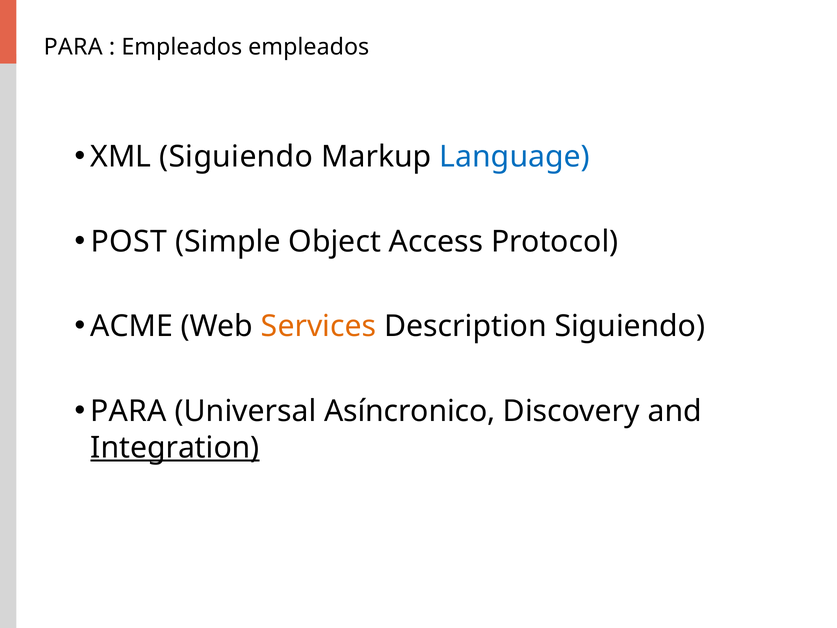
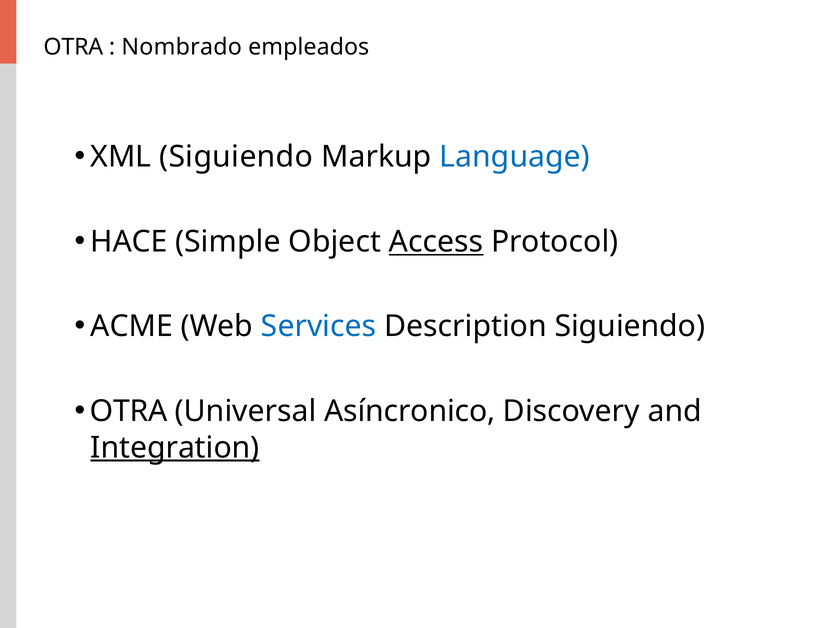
PARA: PARA -> OTRA (73, 47)
Empleados: Empleados -> Nombrado (182, 47)
POST: POST -> HACE (129, 242)
Access underline: none -> present (436, 242)
Services colour: orange -> blue (319, 326)
PARA: PARA -> OTRA (129, 411)
